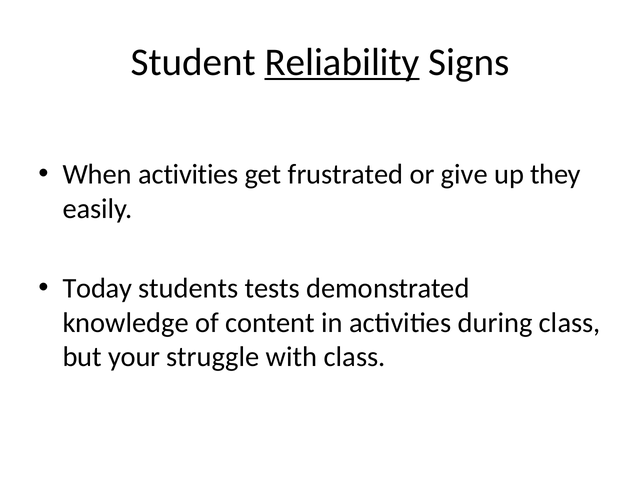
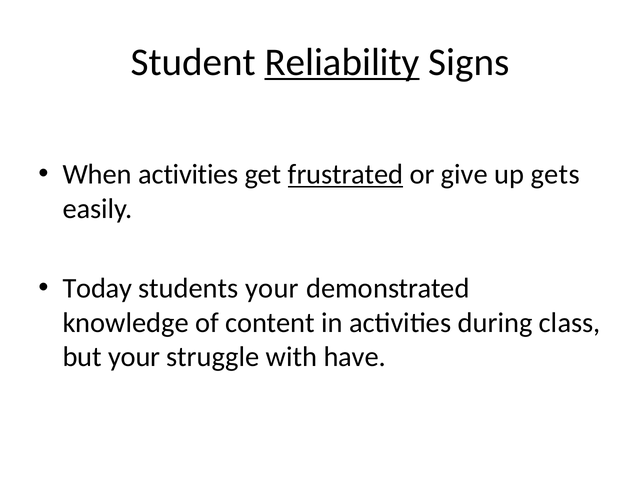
frustrated underline: none -> present (346, 174)
they: they -> gets (555, 174)
students tests: tests -> your (272, 288)
with class: class -> have (355, 357)
